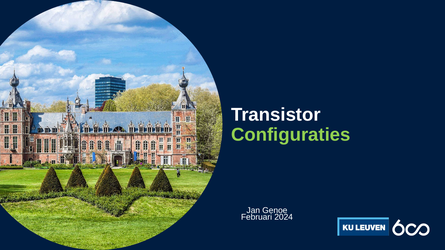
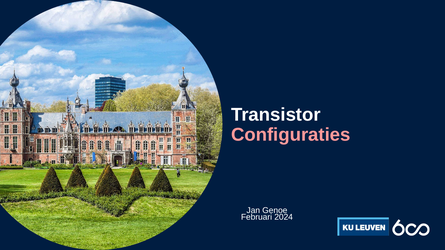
Configuraties colour: light green -> pink (291, 135)
